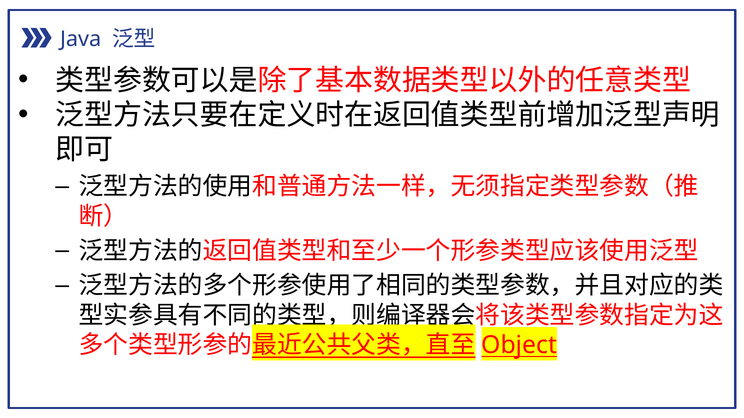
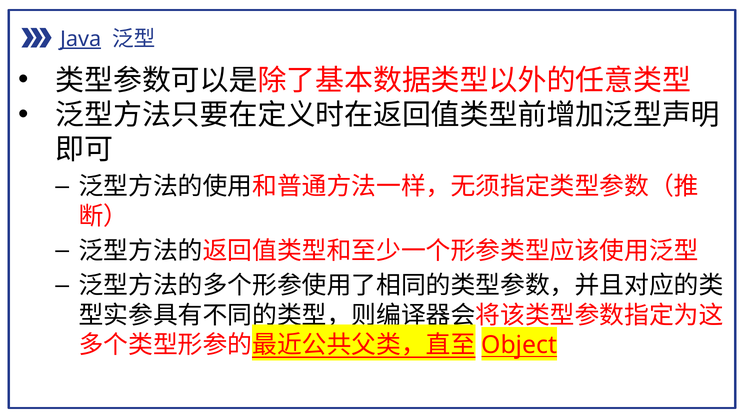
Java underline: none -> present (81, 39)
